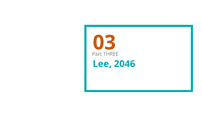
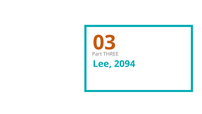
2046: 2046 -> 2094 (125, 64)
